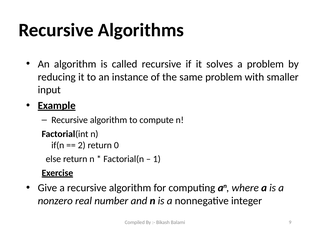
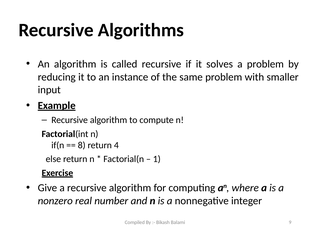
2: 2 -> 8 (82, 145)
0: 0 -> 4 (116, 145)
